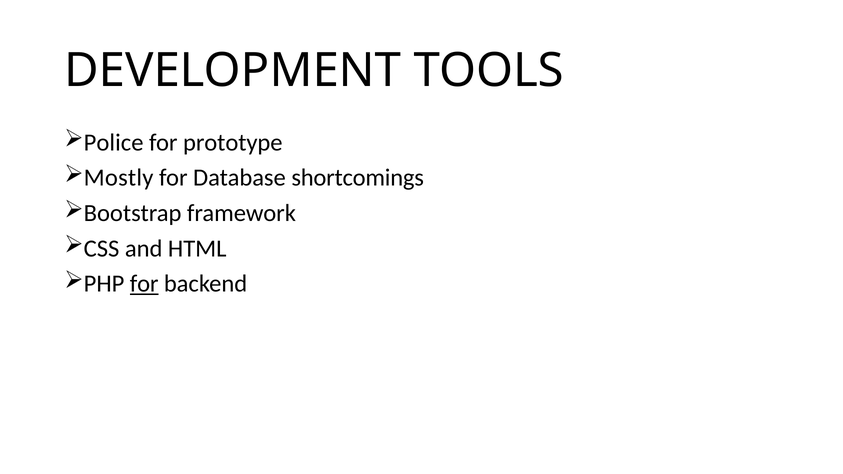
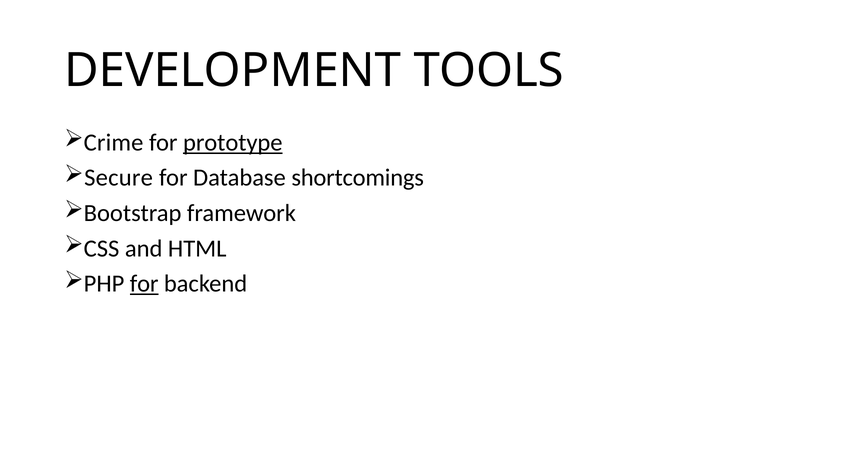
Police: Police -> Crime (114, 143)
prototype underline: none -> present (233, 143)
Mostly: Mostly -> Secure (119, 178)
